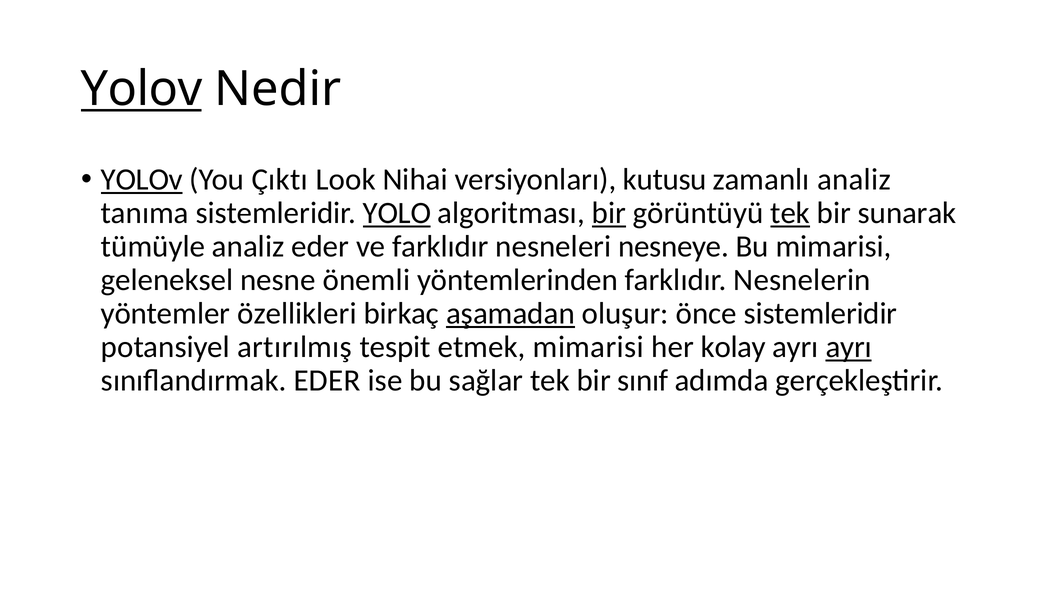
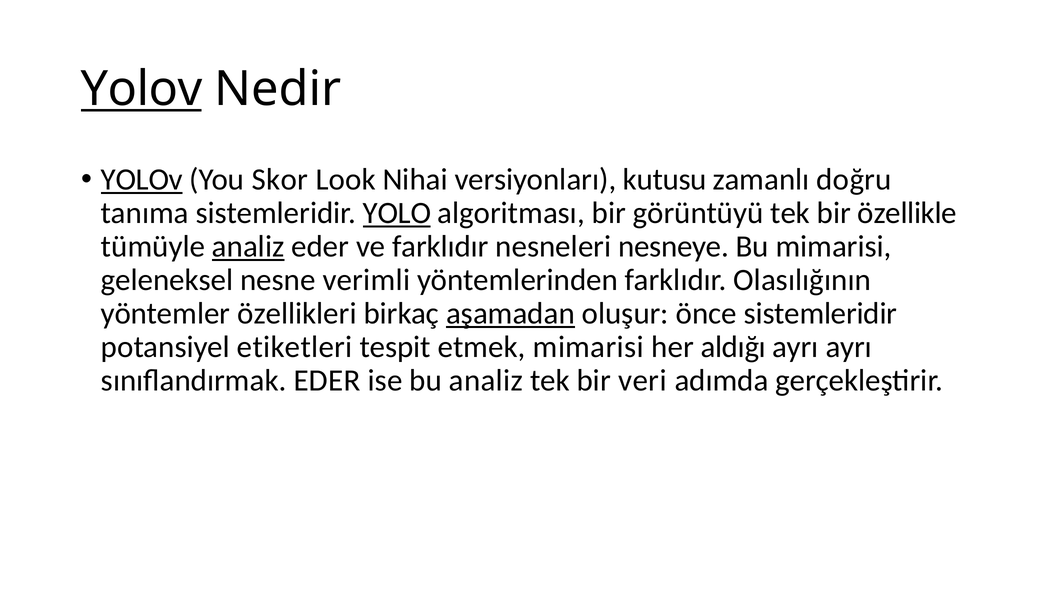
Çıktı: Çıktı -> Skor (280, 180)
zamanlı analiz: analiz -> doğru (854, 180)
bir underline: present -> none (609, 213)
tek underline: present -> none (790, 213)
sunarak: sunarak -> özellikle (907, 213)
analiz underline: none -> present (248, 247)
önemli: önemli -> verimli (366, 280)
Nesnelerin: Nesnelerin -> Olasılığının (802, 280)
artırılmış: artırılmış -> etiketleri (295, 347)
kolay: kolay -> aldığı (733, 347)
ayrı underline: present -> none (849, 347)
bu sağlar: sağlar -> analiz (486, 381)
sınıf: sınıf -> veri (643, 381)
